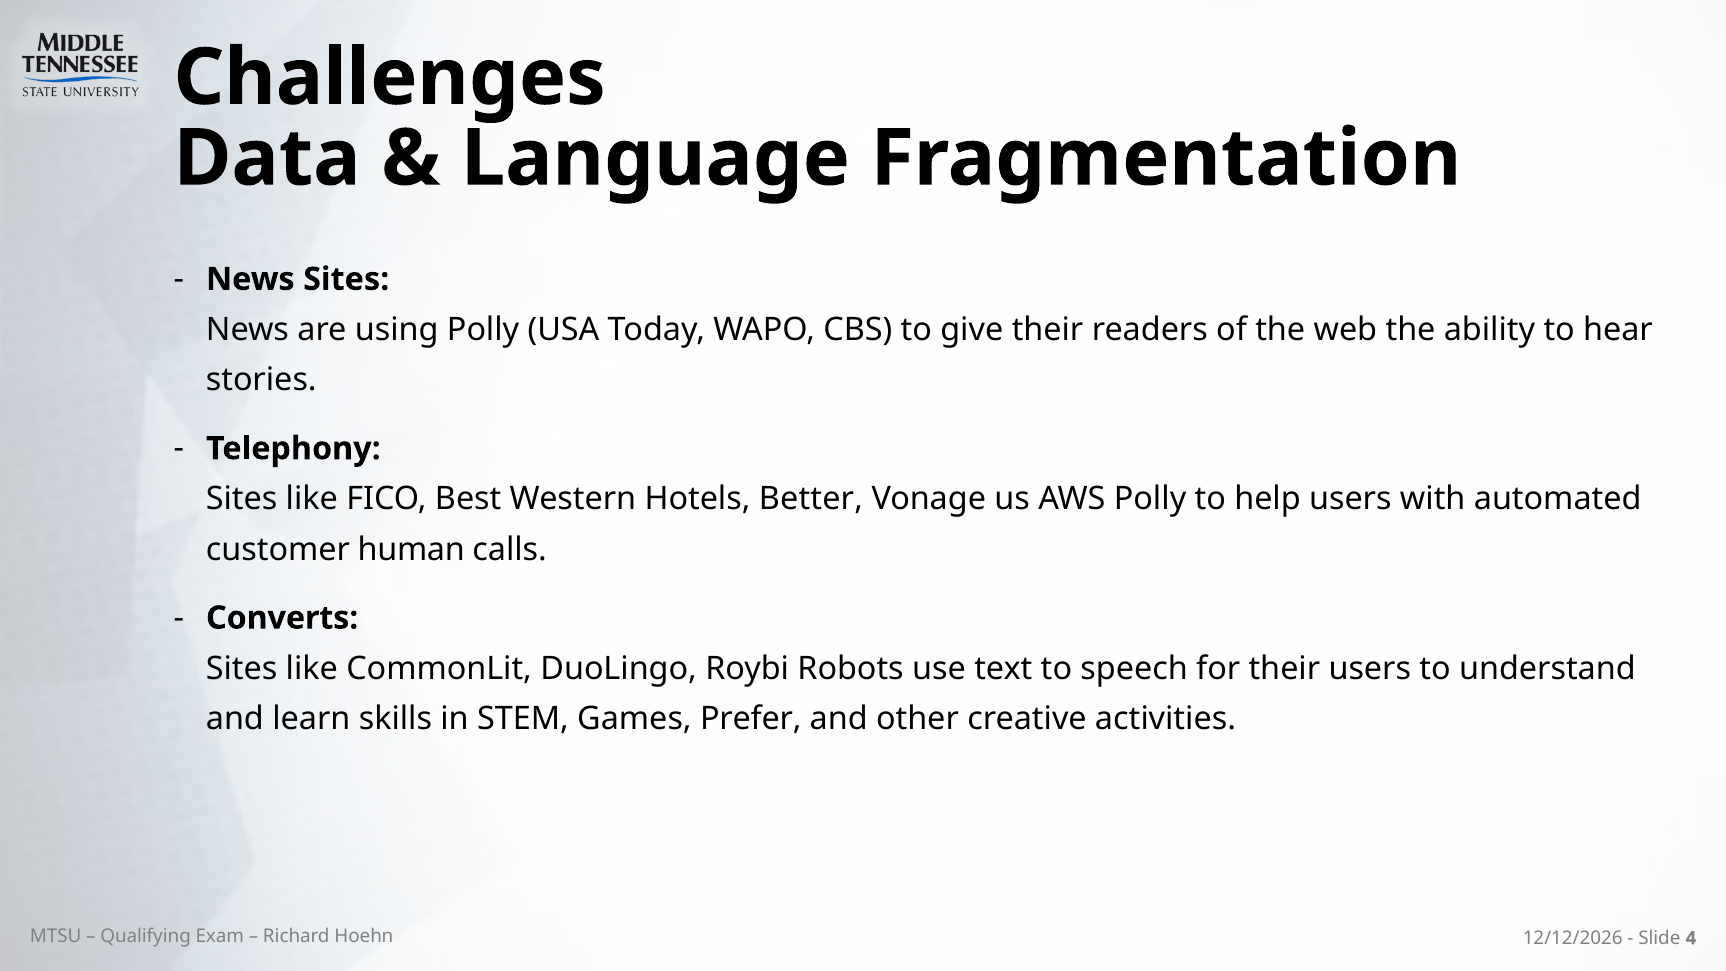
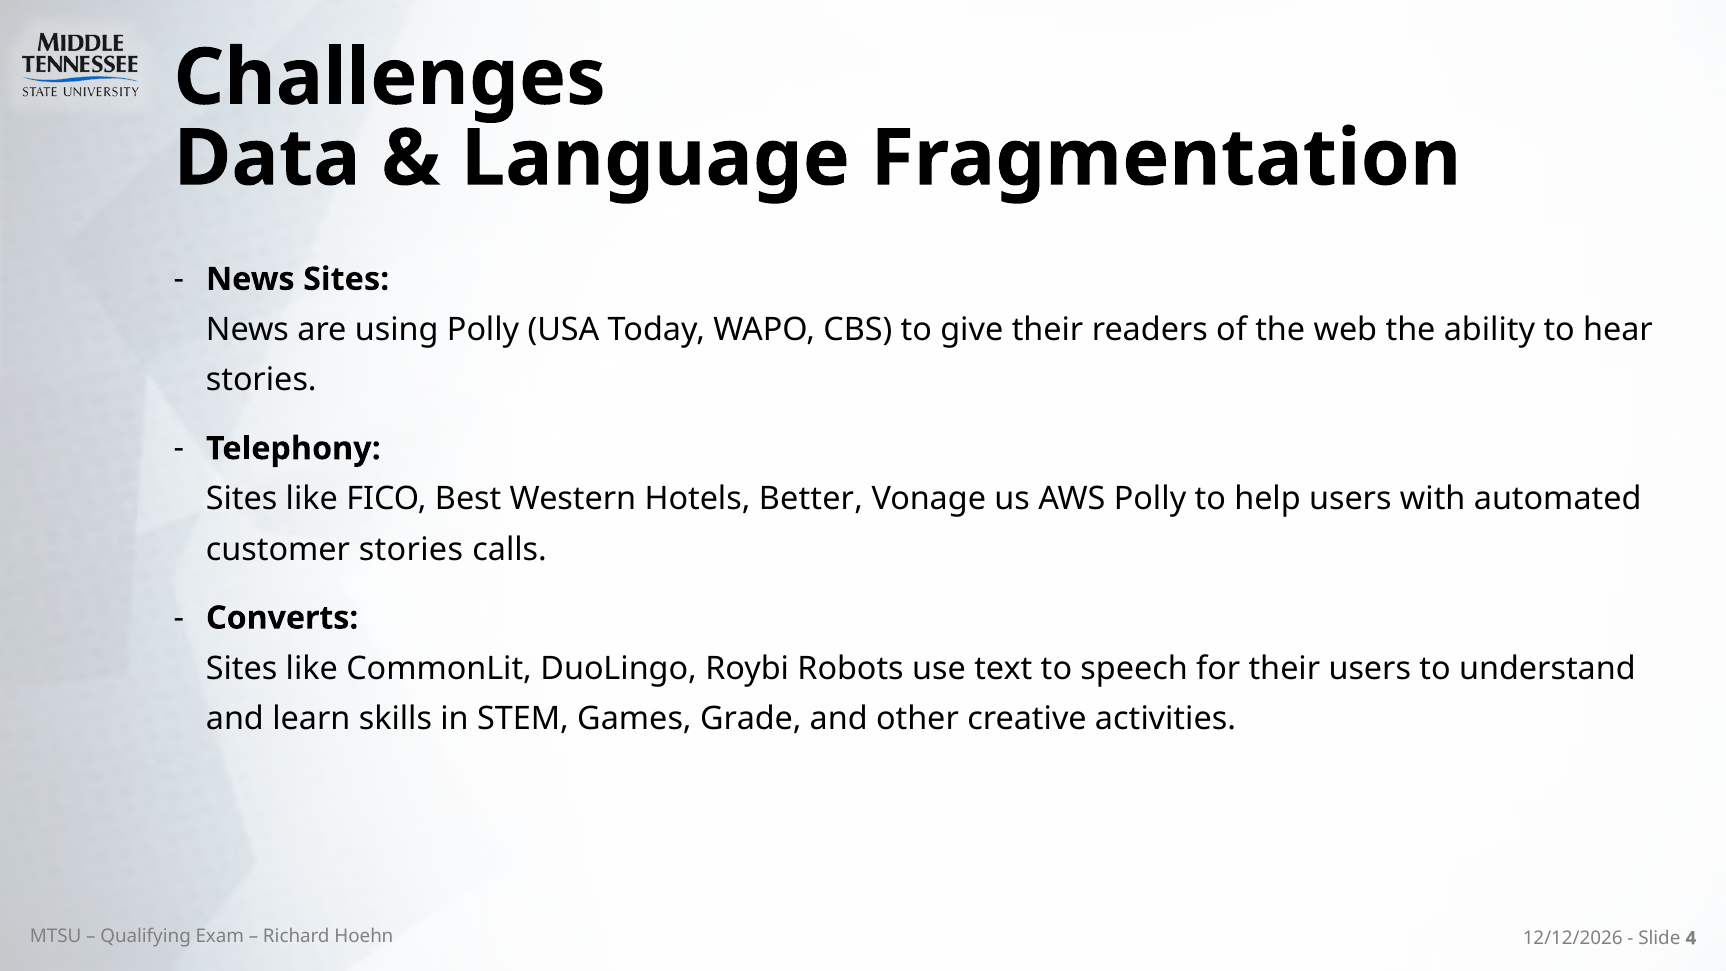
customer human: human -> stories (411, 549)
Prefer: Prefer -> Grade (751, 719)
